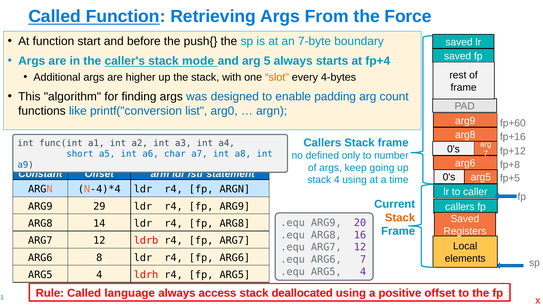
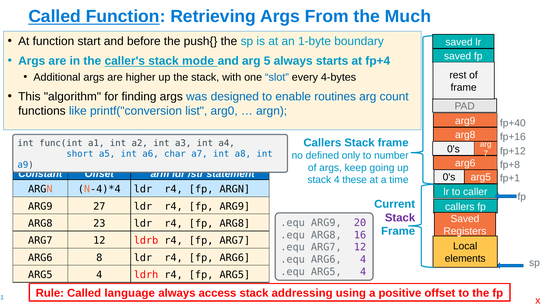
Force: Force -> Much (408, 16)
7-byte: 7-byte -> 1-byte (315, 41)
slot colour: orange -> blue (277, 77)
padding: padding -> routines (335, 97)
fp+60: fp+60 -> fp+40 (513, 123)
fp+5: fp+5 -> fp+1 (510, 179)
4 using: using -> these (355, 180)
29: 29 -> 27 (99, 207)
Stack colour: orange -> purple (400, 218)
14: 14 -> 23 (99, 224)
ARG6 7: 7 -> 4 (363, 260)
deallocated: deallocated -> addressing (302, 294)
